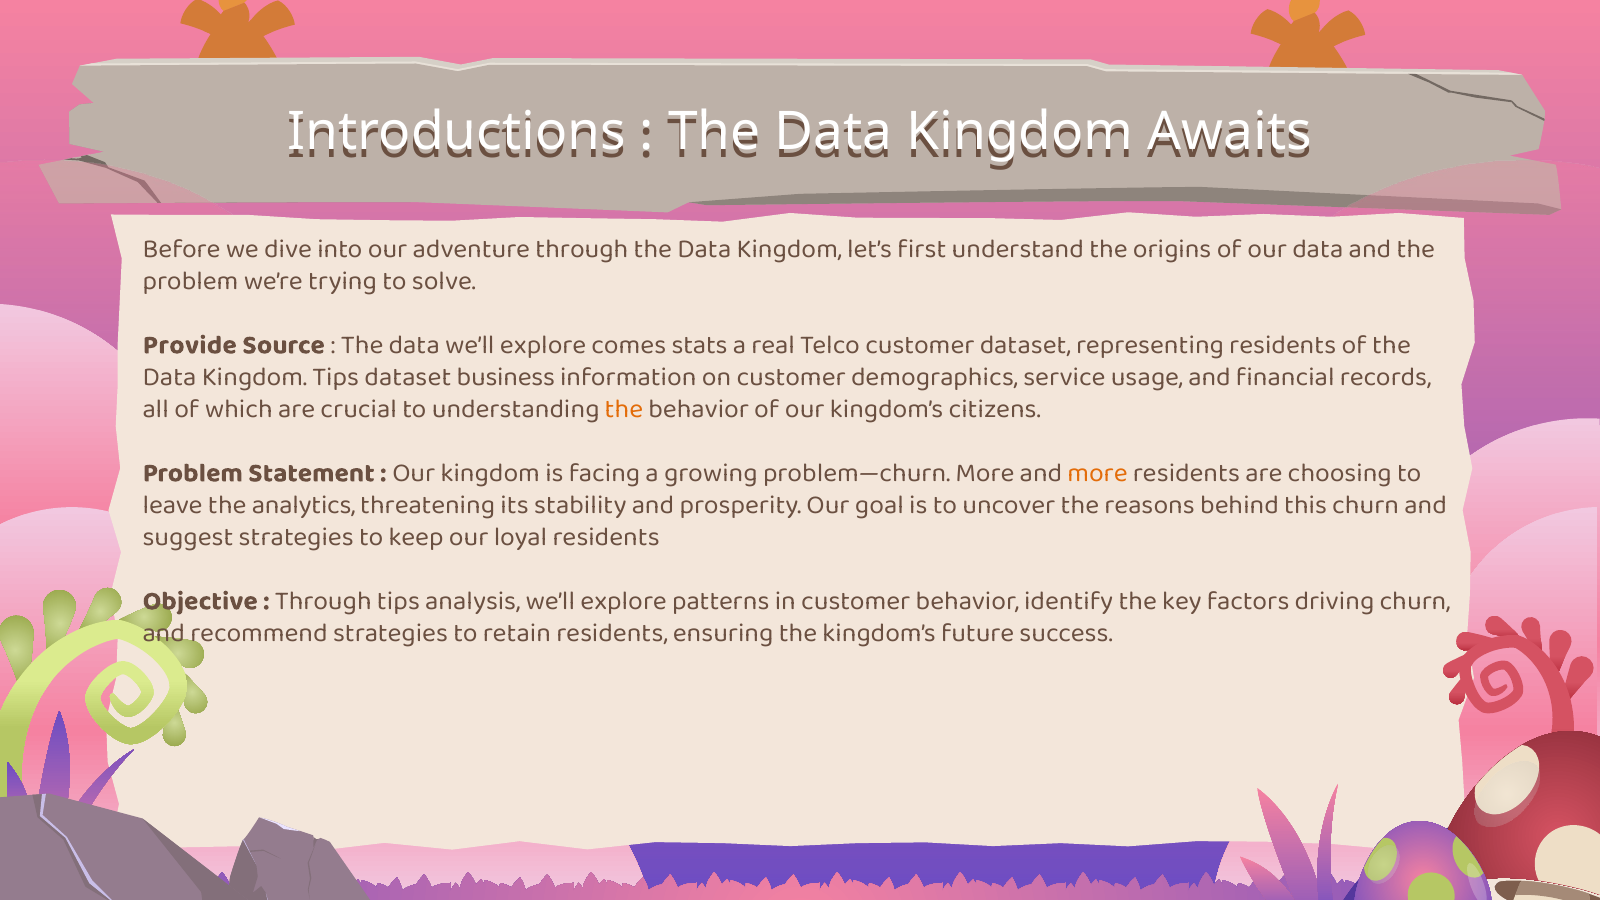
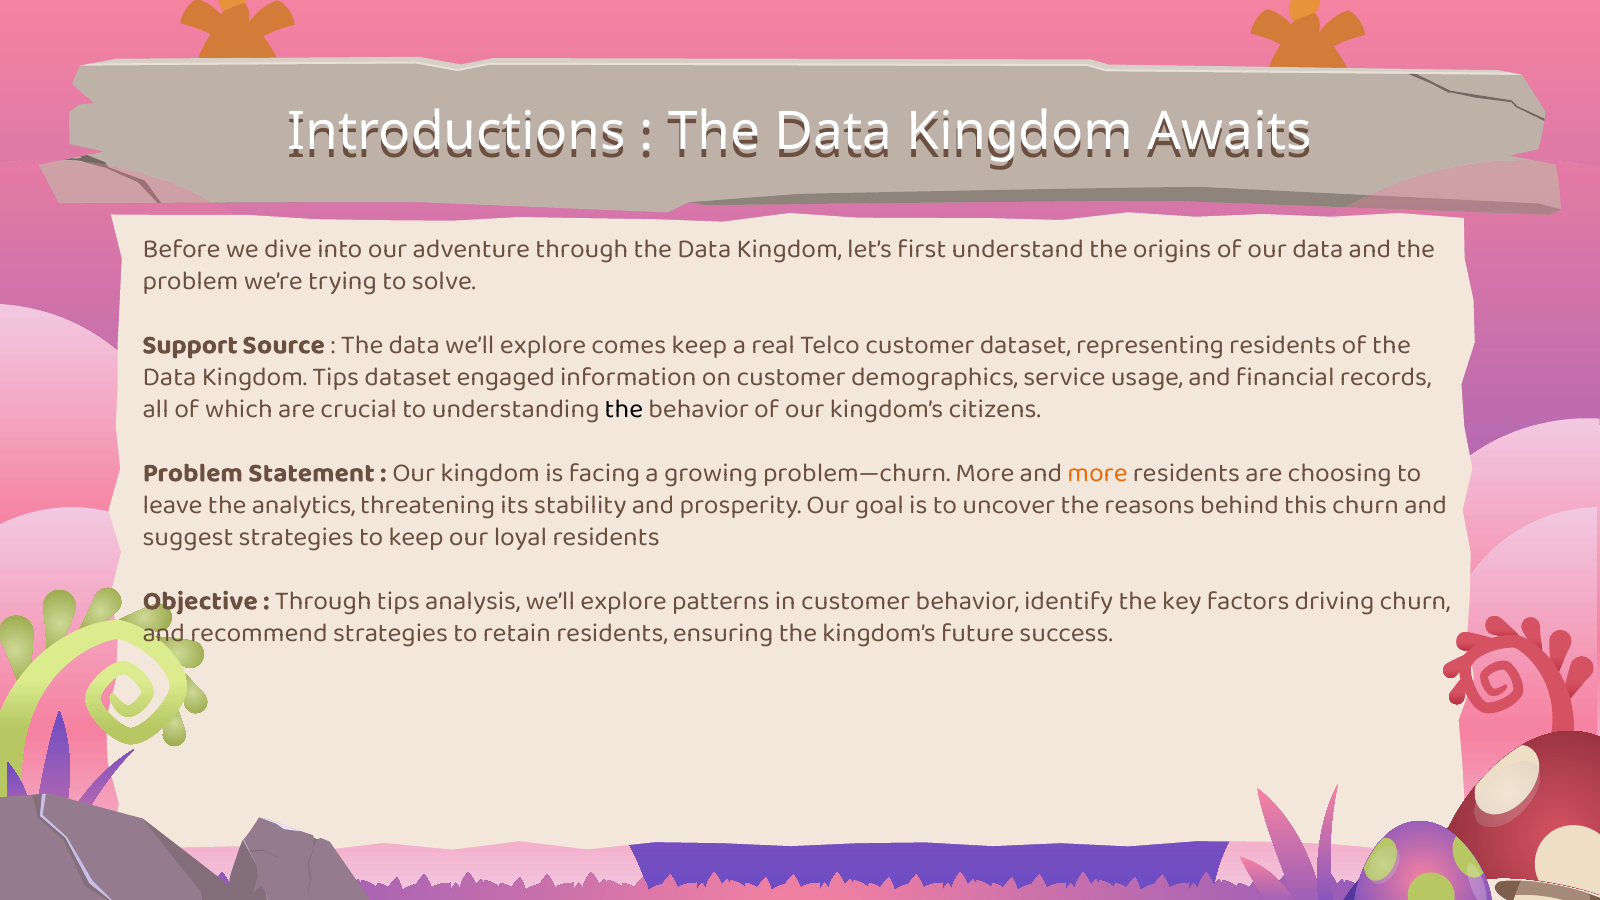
Provide: Provide -> Support (190, 345)
comes stats: stats -> keep (699, 345)
business: business -> engaged (506, 377)
the colour: orange -> black (624, 409)
